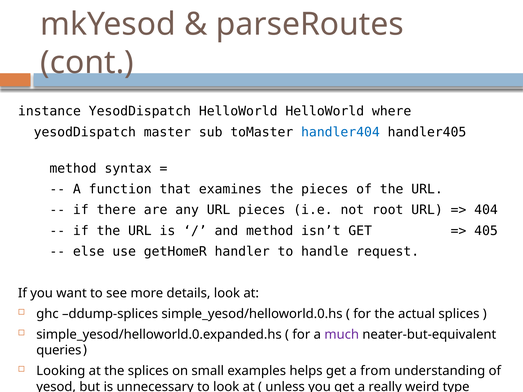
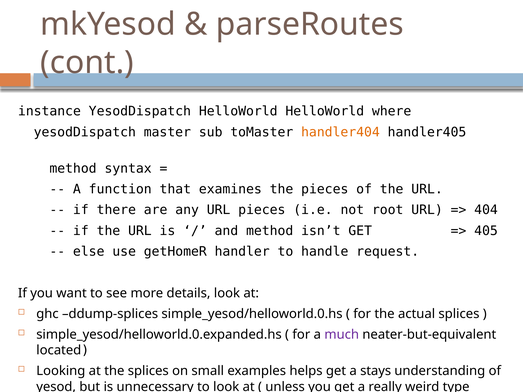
handler404 colour: blue -> orange (340, 132)
queries: queries -> located (59, 350)
from: from -> stays (376, 371)
